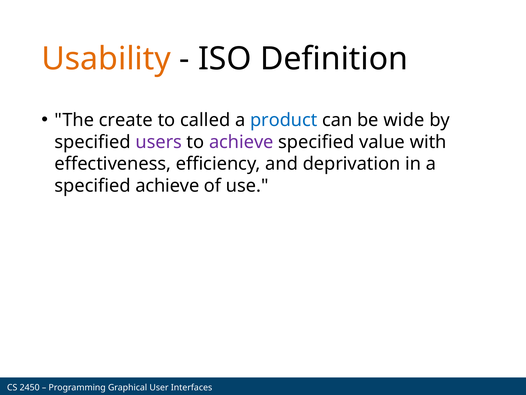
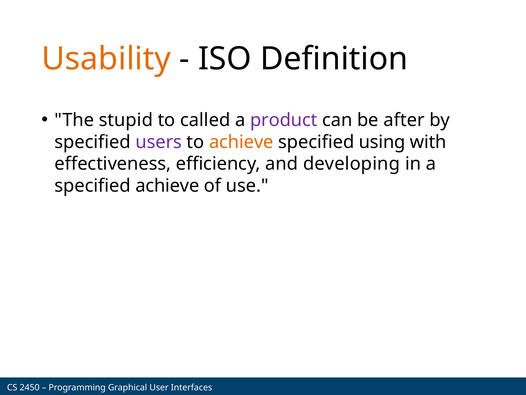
create: create -> stupid (126, 120)
product colour: blue -> purple (284, 120)
wide: wide -> after (404, 120)
achieve colour: purple -> orange (241, 142)
value: value -> using (382, 142)
deprivation: deprivation -> developing (352, 164)
